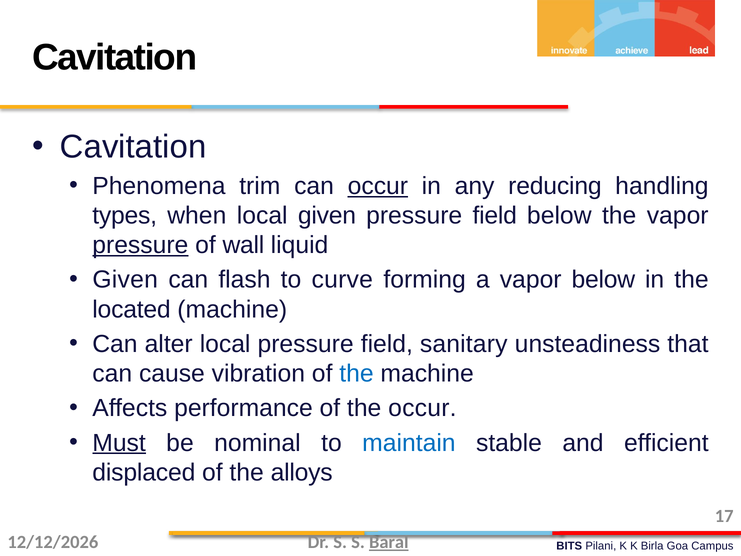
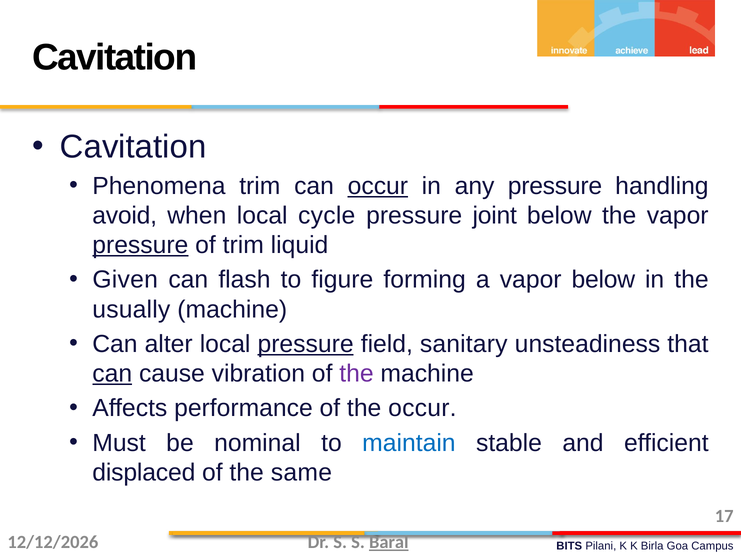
any reducing: reducing -> pressure (555, 186)
types: types -> avoid (125, 215)
local given: given -> cycle (327, 215)
field: field -> joint (495, 215)
of wall: wall -> trim (243, 245)
curve: curve -> figure (342, 280)
located: located -> usually (131, 309)
pressure underline: none -> present (306, 344)
can underline: none -> present (112, 374)
the colour: blue -> purple (356, 374)
Must underline: present -> none (119, 443)
alloys: alloys -> same (301, 472)
